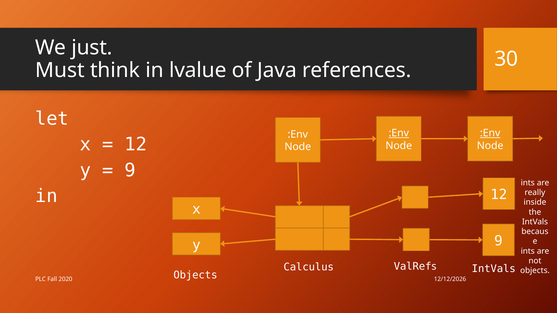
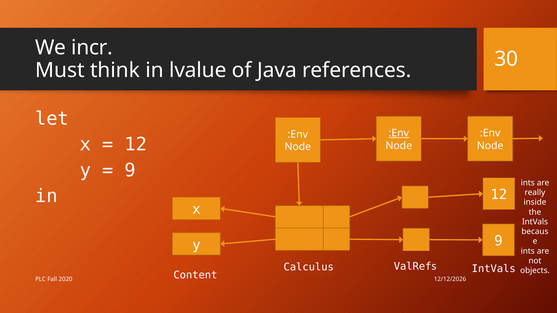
just: just -> incr (92, 48)
:Env underline: present -> none (490, 133)
Objects: Objects -> Content (195, 275)
